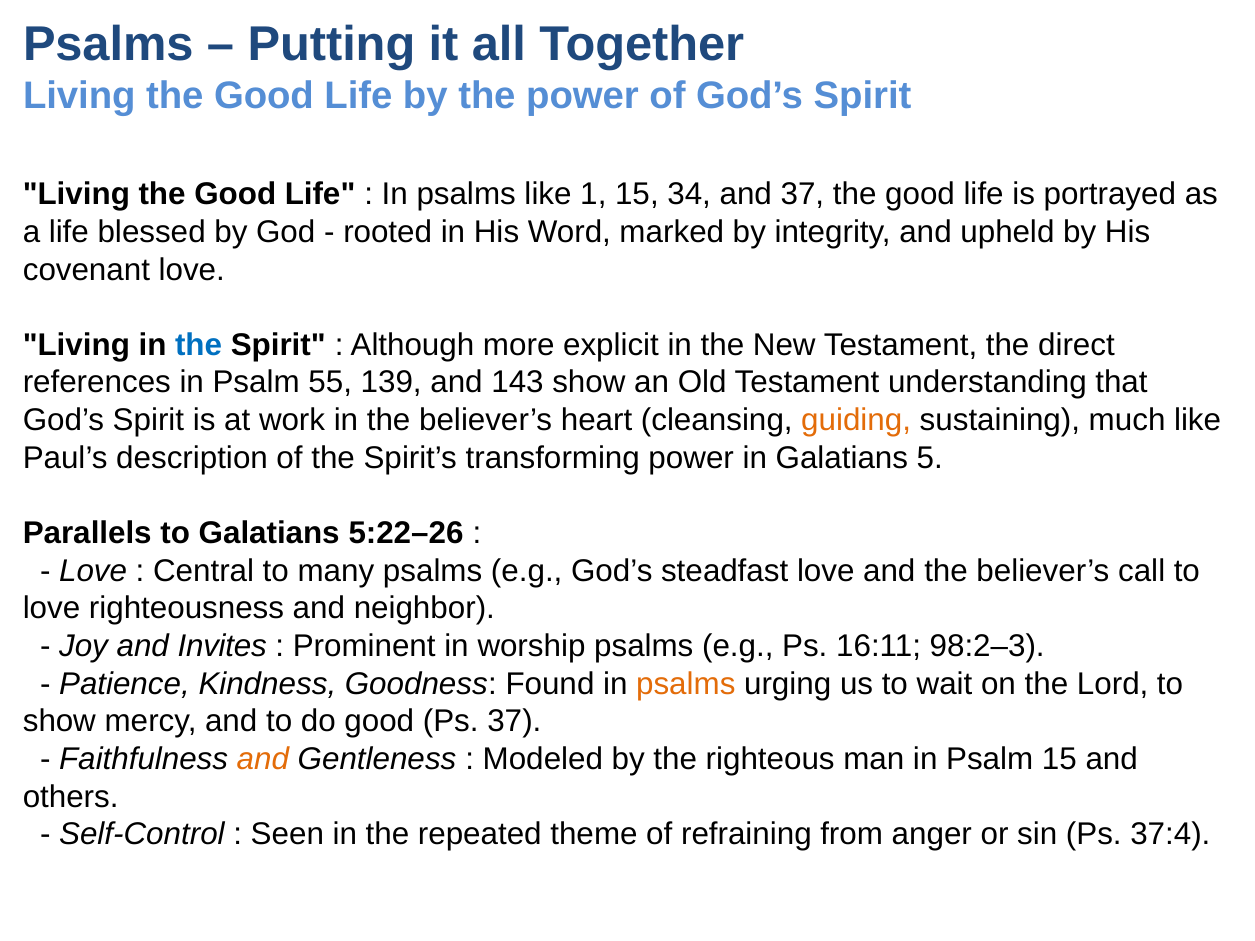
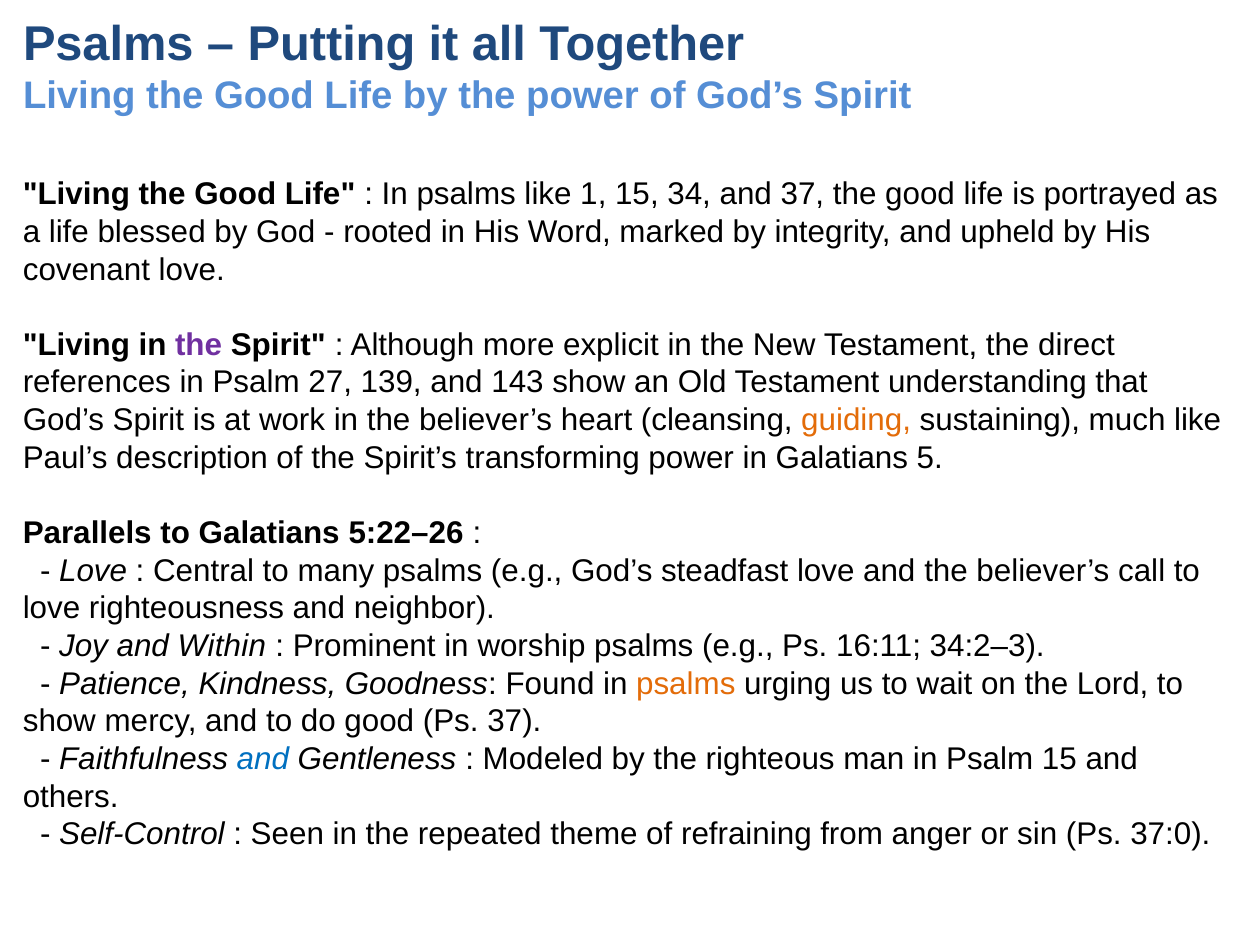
the colour: blue -> purple (199, 345)
55: 55 -> 27 (330, 383)
Invites: Invites -> Within (222, 646)
98:2–3: 98:2–3 -> 34:2–3 (987, 646)
and colour: orange -> blue (263, 759)
37:4: 37:4 -> 37:0 (1170, 835)
